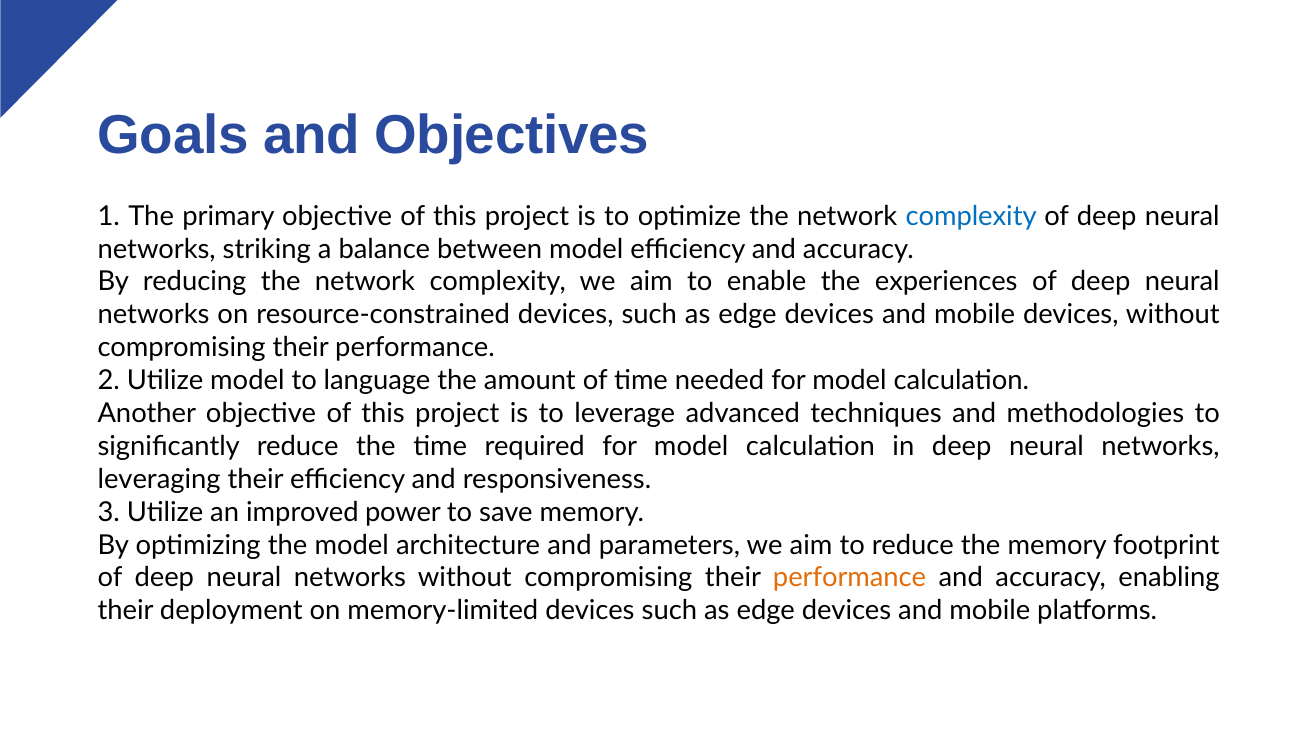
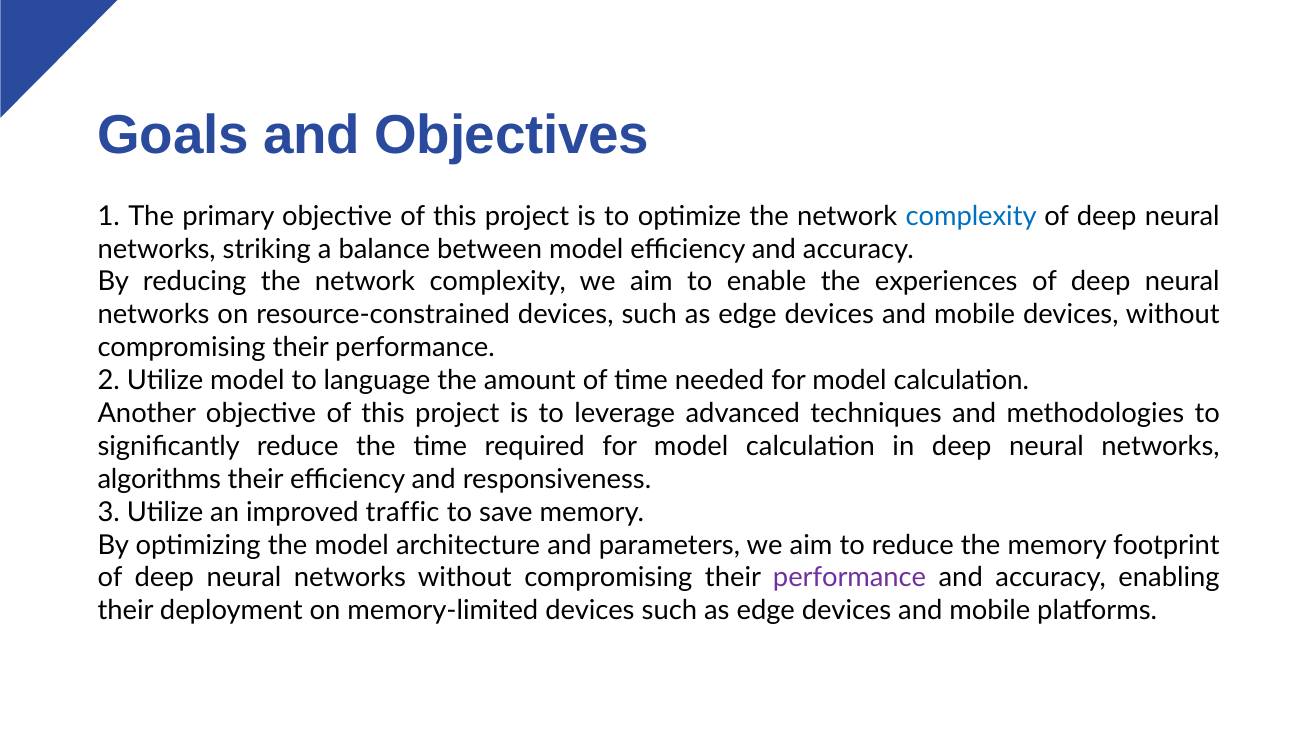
leveraging: leveraging -> algorithms (159, 479)
power: power -> traffic (403, 512)
performance colour: orange -> purple (850, 578)
